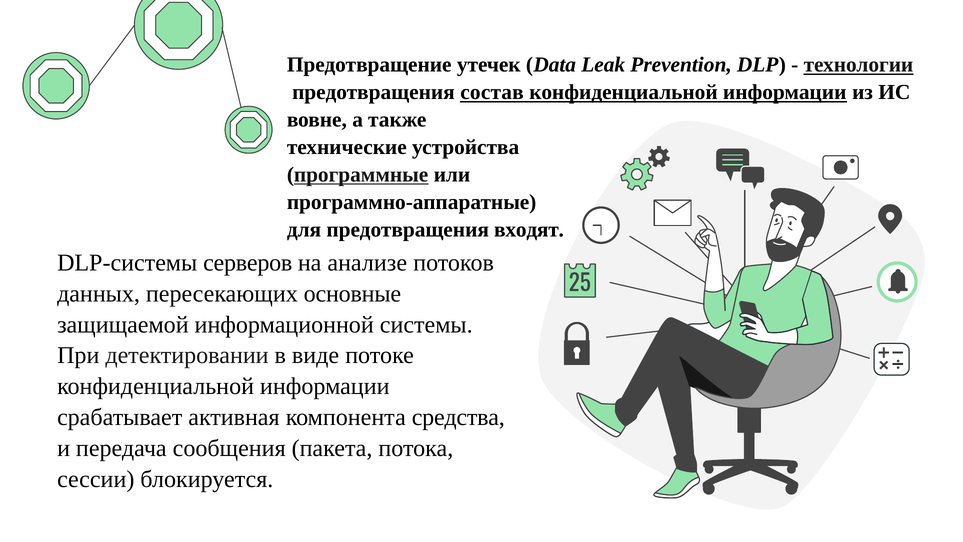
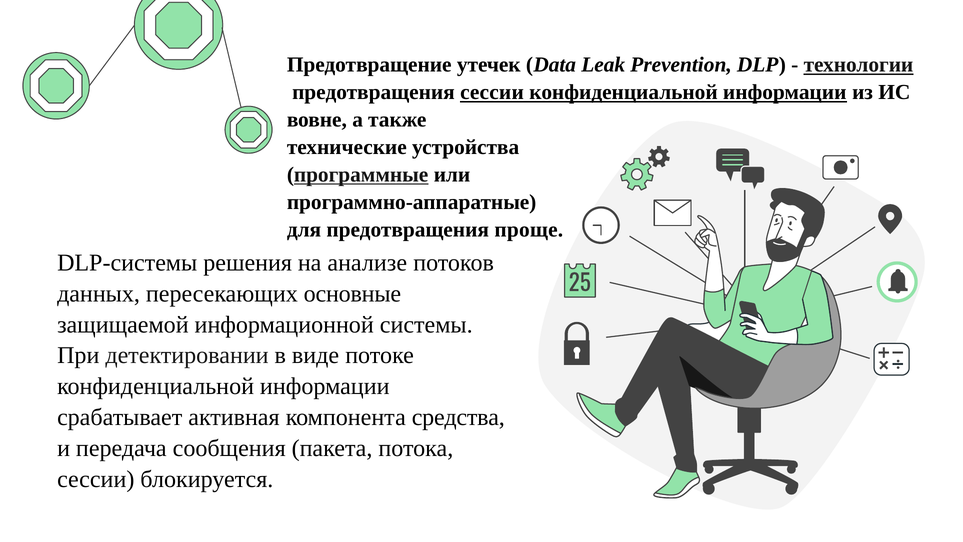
предотвращения состав: состав -> сессии (492, 92)
входят: входят -> проще (529, 229)
серверов: серверов -> решения (248, 263)
